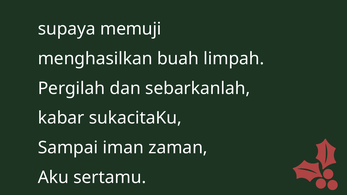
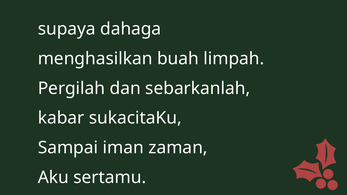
memuji: memuji -> dahaga (131, 29)
